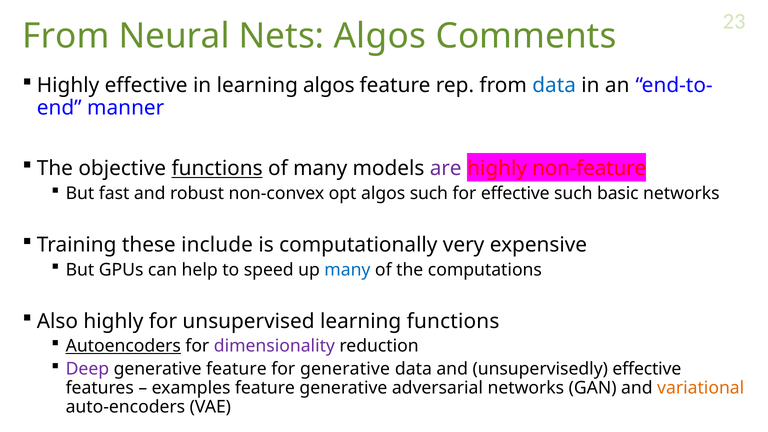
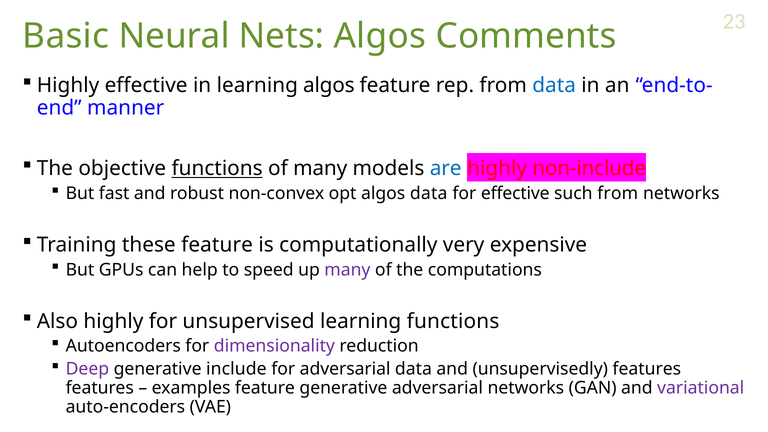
From: From -> Basic (66, 36)
are colour: purple -> blue (446, 169)
non-feature: non-feature -> non-include (589, 169)
algos such: such -> data (429, 193)
such basic: basic -> from (618, 193)
these include: include -> feature (217, 245)
many colour: blue -> purple (347, 270)
Autoencoders underline: present -> none (123, 346)
generative feature: feature -> include (236, 369)
for generative: generative -> adversarial (345, 369)
unsupervisedly effective: effective -> features (647, 369)
variational colour: orange -> purple (701, 388)
